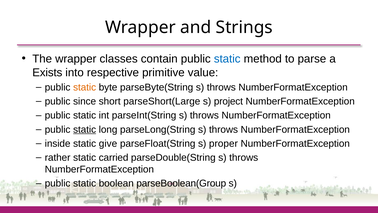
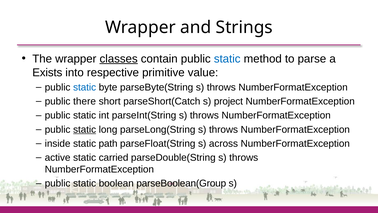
classes underline: none -> present (119, 59)
static colour: orange -> blue (85, 87)
since: since -> there (85, 101)
parseShort(Large: parseShort(Large -> parseShort(Catch (162, 101)
give: give -> path (108, 143)
proper: proper -> across (223, 143)
rather: rather -> active (58, 157)
